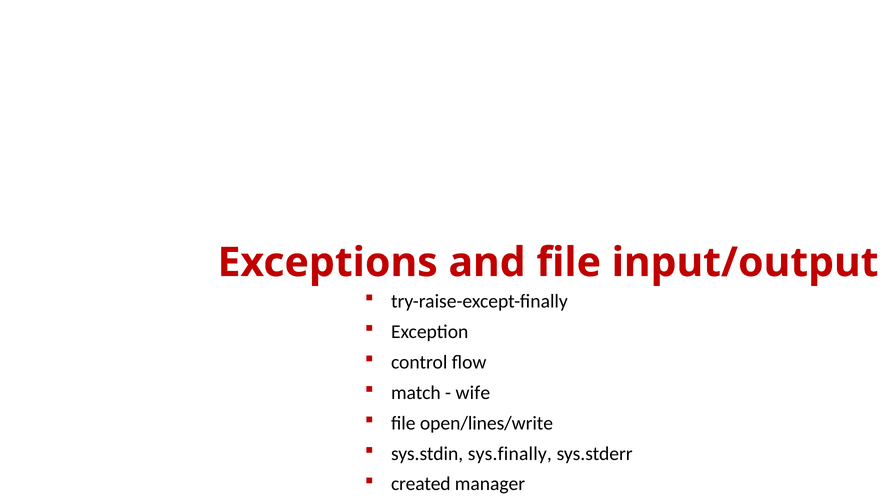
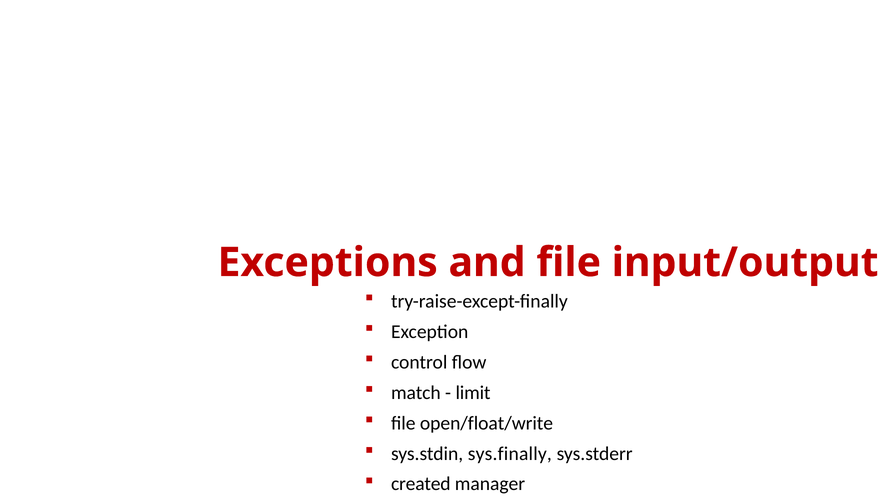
wife: wife -> limit (473, 393)
open/lines/write: open/lines/write -> open/float/write (487, 424)
